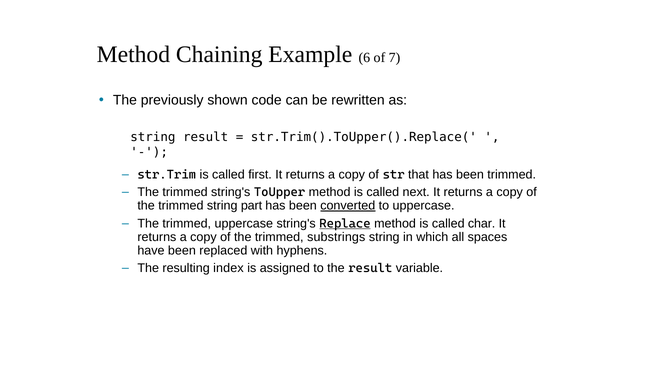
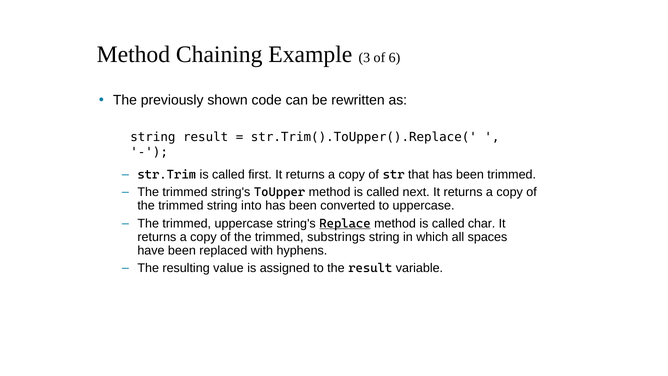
6: 6 -> 3 (364, 58)
7: 7 -> 6 (395, 58)
part: part -> into (251, 206)
converted underline: present -> none (348, 206)
index: index -> value (228, 268)
